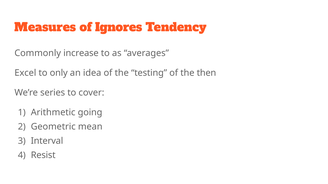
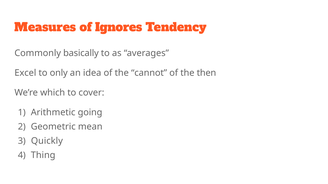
increase: increase -> basically (81, 53)
testing: testing -> cannot (149, 73)
series: series -> which (53, 93)
Interval: Interval -> Quickly (47, 141)
Resist: Resist -> Thing (43, 156)
